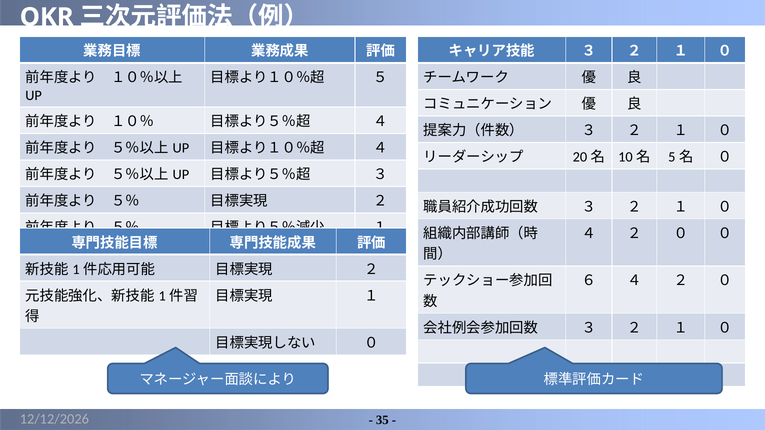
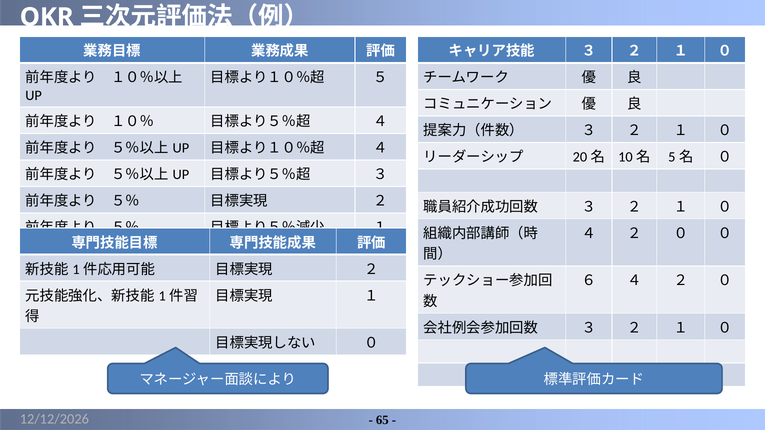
35: 35 -> 65 (382, 421)
